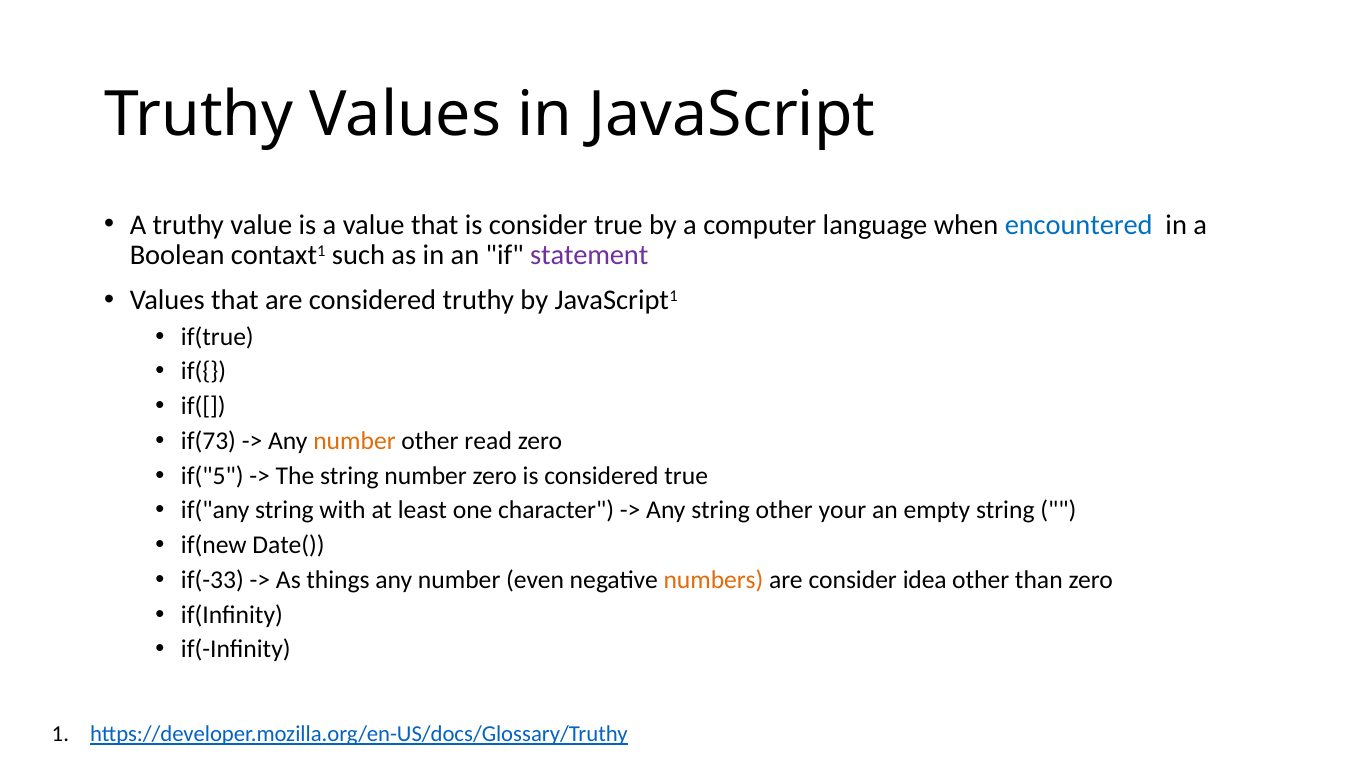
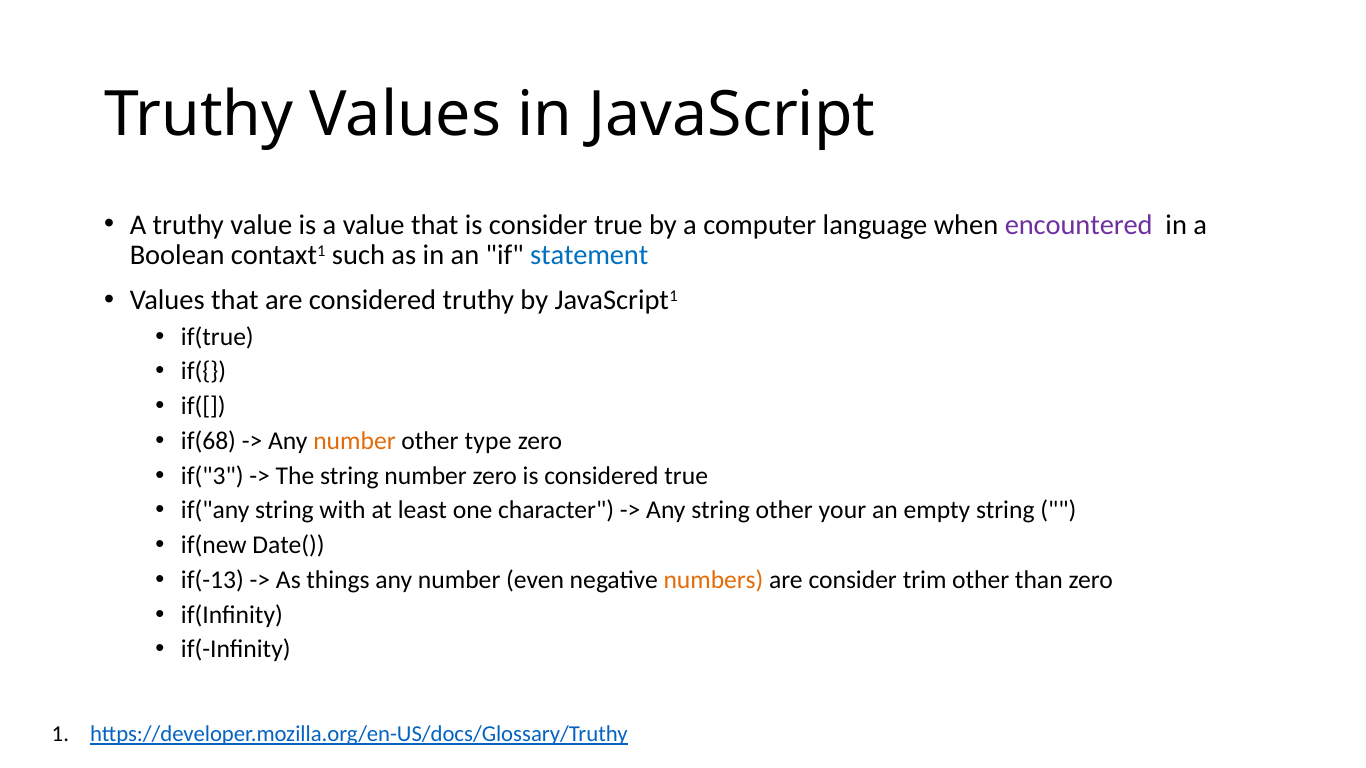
encountered colour: blue -> purple (1079, 225)
statement colour: purple -> blue (589, 256)
if(73: if(73 -> if(68 (208, 441)
read: read -> type (488, 441)
if("5: if("5 -> if("3 (212, 476)
if(-33: if(-33 -> if(-13 (212, 580)
idea: idea -> trim (925, 580)
